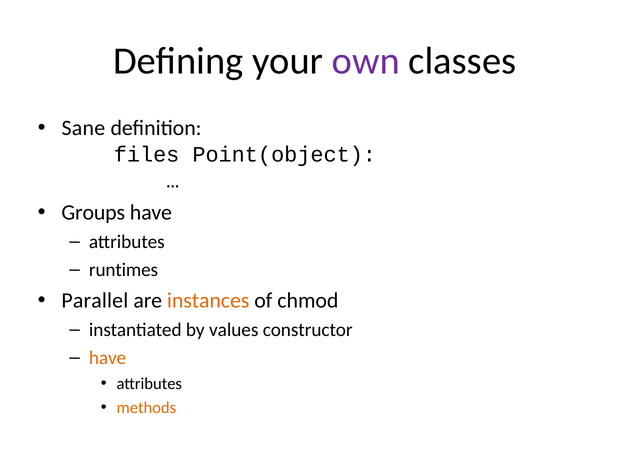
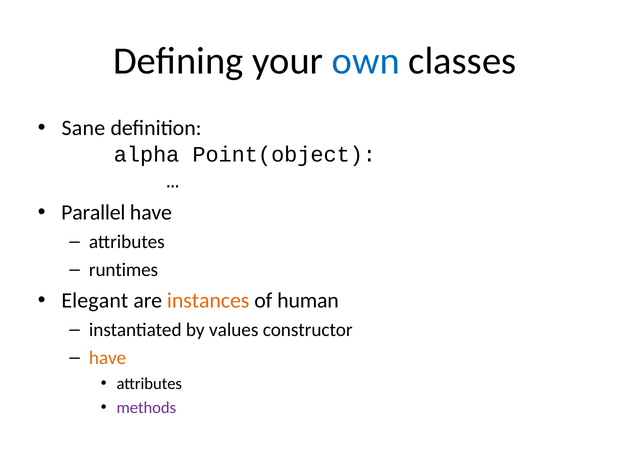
own colour: purple -> blue (366, 61)
files: files -> alpha (147, 154)
Groups: Groups -> Parallel (93, 212)
Parallel: Parallel -> Elegant (95, 300)
chmod: chmod -> human (308, 300)
methods colour: orange -> purple (146, 407)
